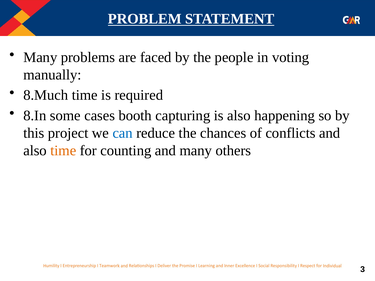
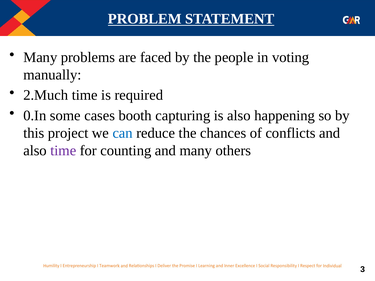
8.Much: 8.Much -> 2.Much (46, 95)
8.In: 8.In -> 0.In (35, 116)
time colour: orange -> purple (63, 151)
